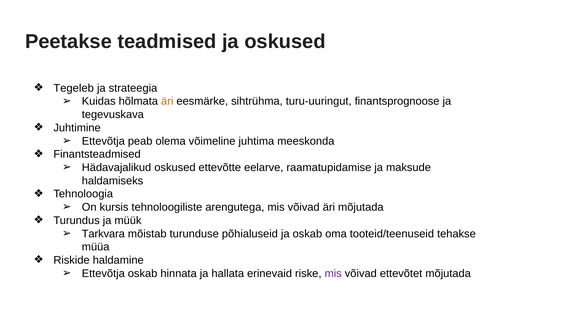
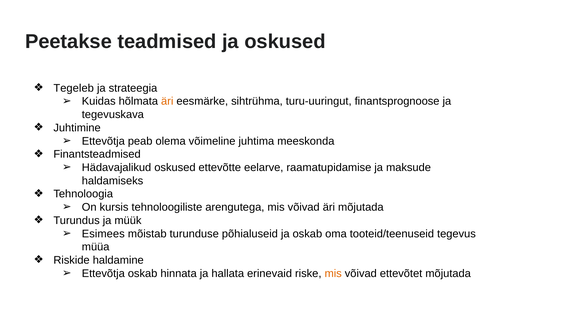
Tarkvara: Tarkvara -> Esimees (103, 234)
tehakse: tehakse -> tegevus (456, 234)
mis colour: purple -> orange (333, 274)
